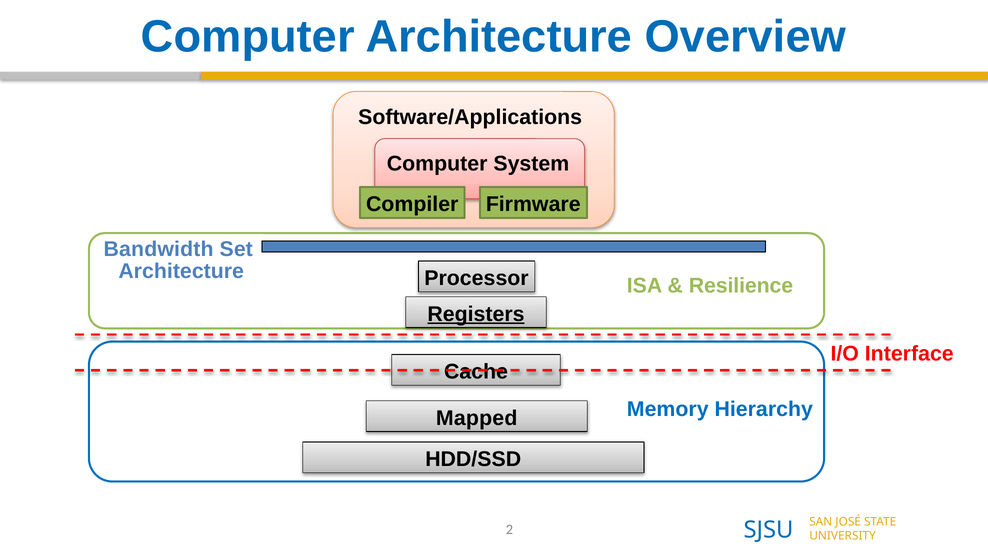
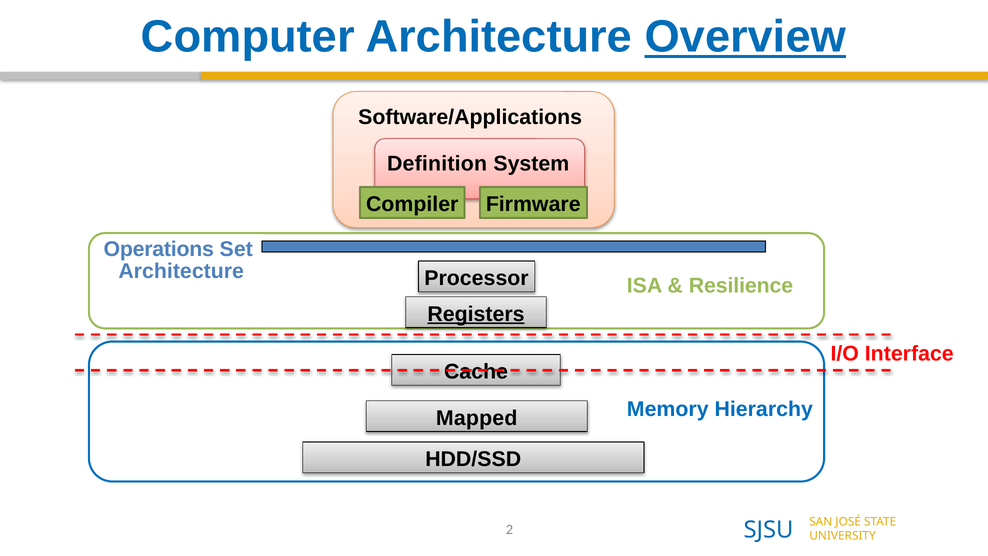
Overview underline: none -> present (745, 37)
Computer: Computer -> Definition (437, 164)
Bandwidth: Bandwidth -> Operations (159, 249)
